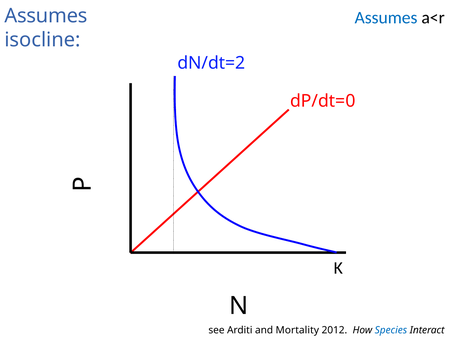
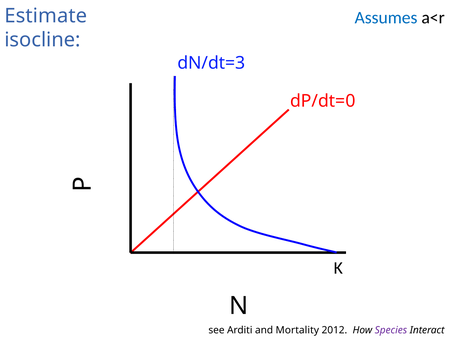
Assumes: Assumes -> Estimate (46, 16)
dN/dt=2: dN/dt=2 -> dN/dt=3 (211, 63)
Species colour: blue -> purple (391, 330)
